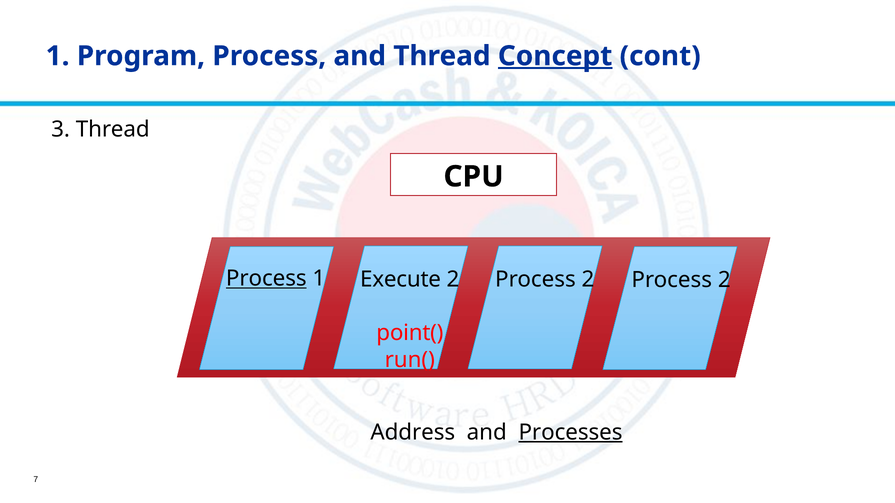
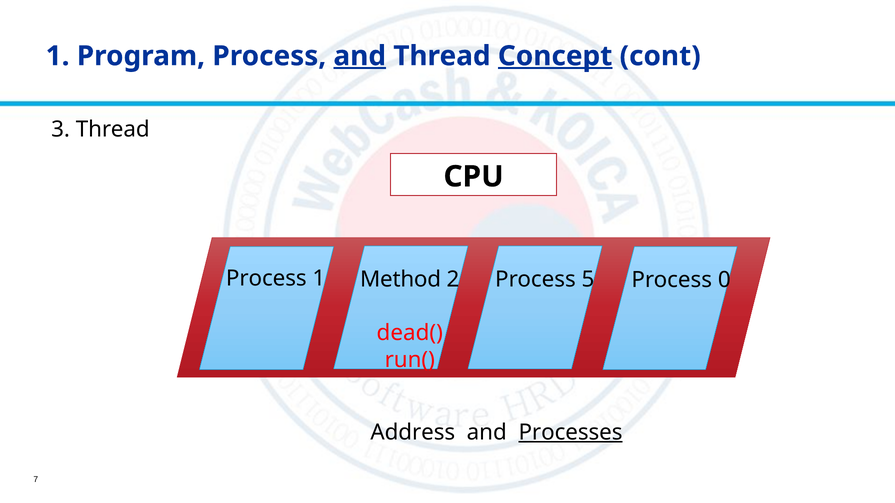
and underline: none -> present (360, 56)
Process underline: present -> none (266, 279)
Execute: Execute -> Method (401, 280)
2: 2 -> 5 (588, 280)
2: 2 -> 0 (724, 280)
point(: point( -> dead( (410, 333)
